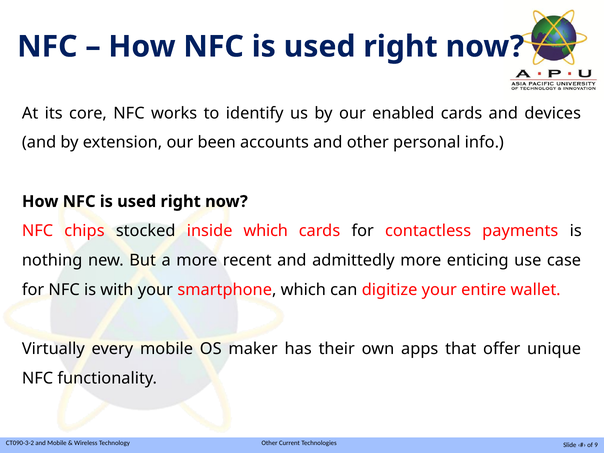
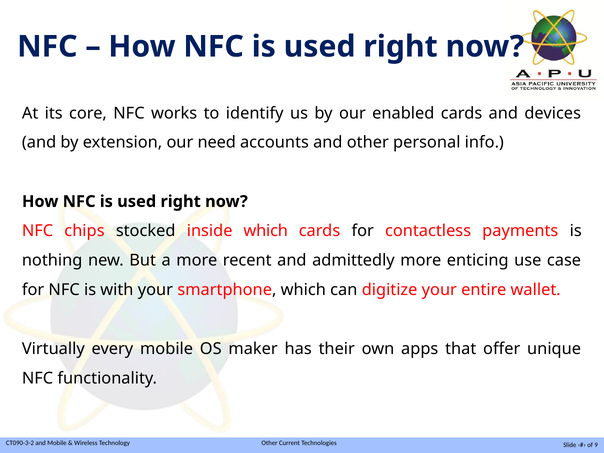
been: been -> need (217, 143)
